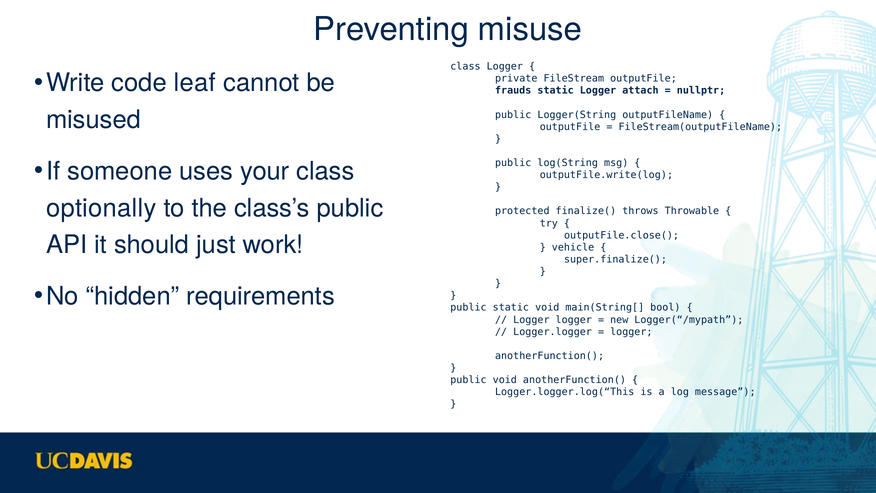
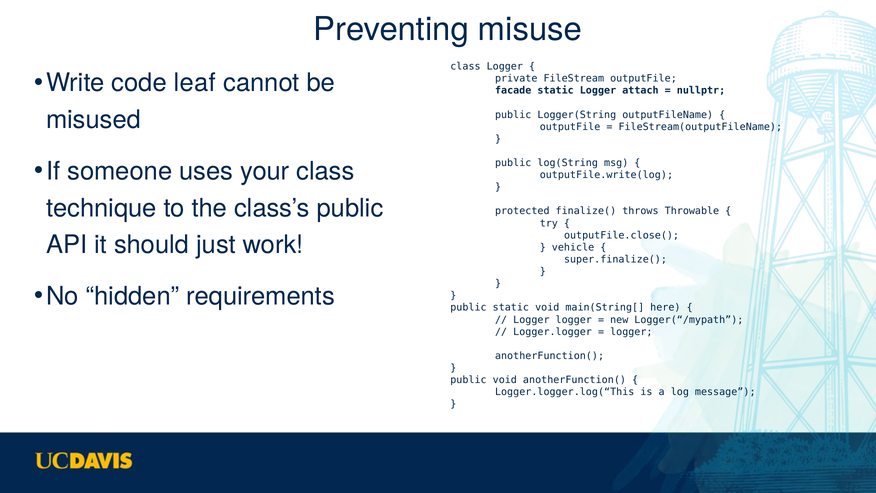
frauds: frauds -> facade (513, 91)
optionally: optionally -> technique (101, 208)
bool: bool -> here (665, 307)
